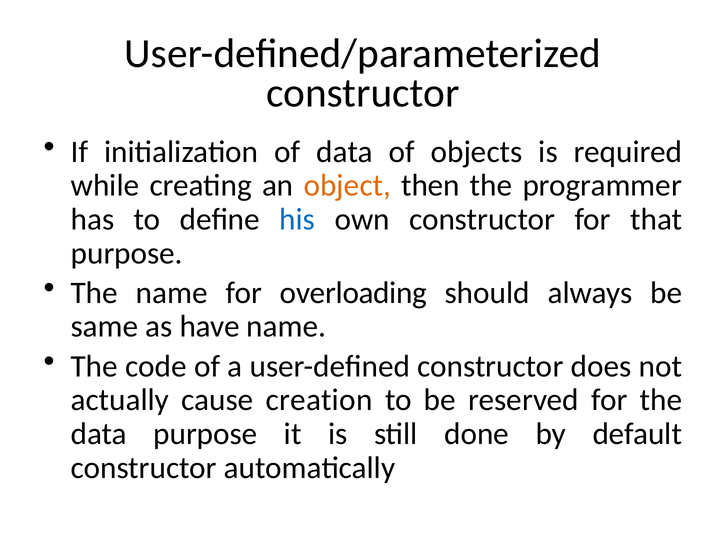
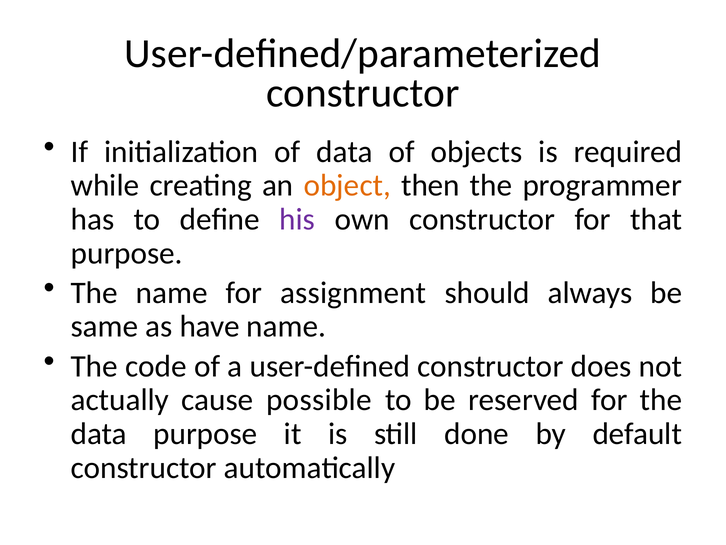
his colour: blue -> purple (297, 219)
overloading: overloading -> assignment (353, 293)
creation: creation -> possible (319, 400)
